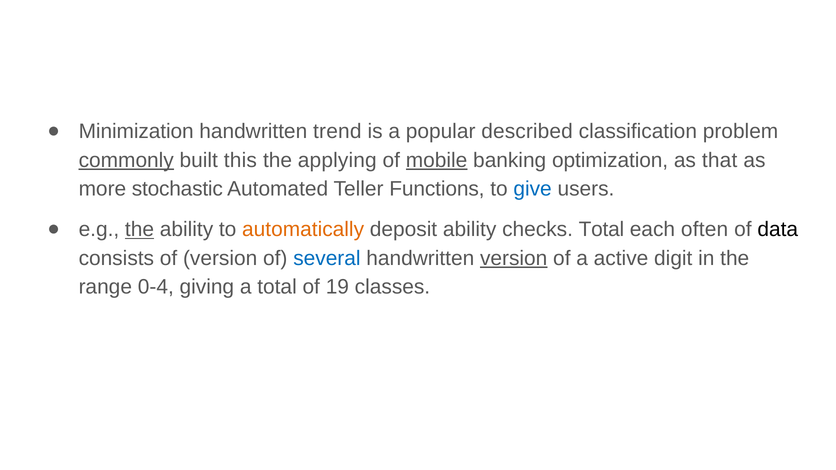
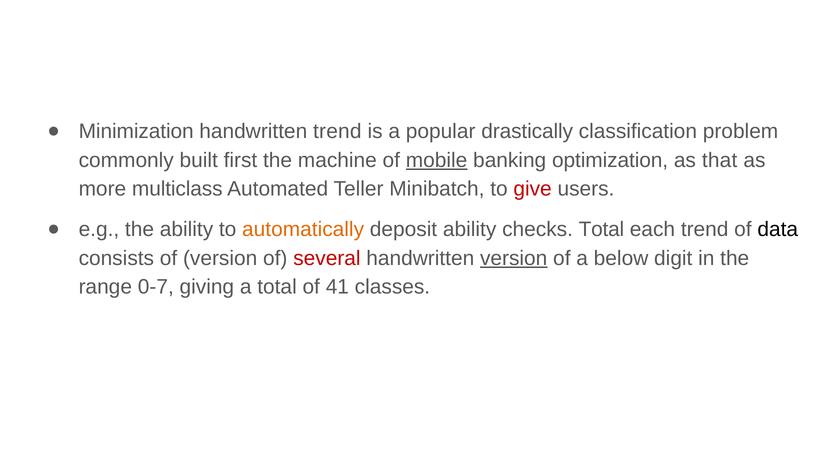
described: described -> drastically (527, 131)
commonly underline: present -> none (126, 160)
this: this -> first (240, 160)
applying: applying -> machine (337, 160)
stochastic: stochastic -> multiclass (177, 189)
Functions: Functions -> Minibatch (437, 189)
give colour: blue -> red (533, 189)
the underline: present -> none (140, 230)
each often: often -> trend (705, 230)
several colour: blue -> red (327, 258)
active: active -> below (621, 258)
0-4: 0-4 -> 0-7 (156, 287)
19: 19 -> 41 (337, 287)
